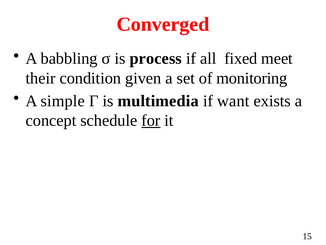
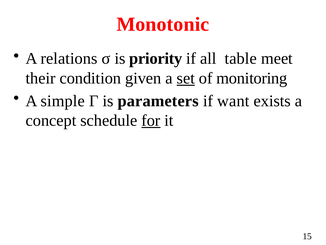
Converged: Converged -> Monotonic (163, 24)
babbling: babbling -> relations (69, 58)
process: process -> priority (156, 58)
fixed: fixed -> table (241, 58)
set underline: none -> present (186, 78)
multimedia: multimedia -> parameters (158, 101)
